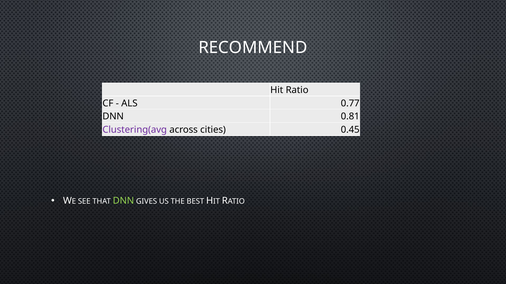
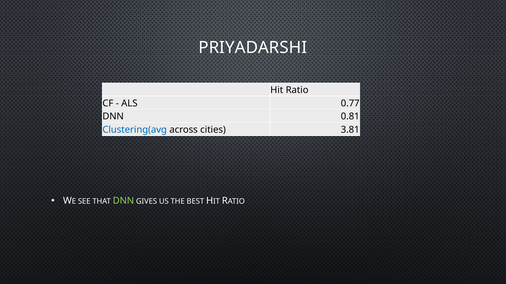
RECOMMEND: RECOMMEND -> PRIYADARSHI (253, 48)
Clustering(avg colour: purple -> blue (135, 130)
0.45: 0.45 -> 3.81 (350, 130)
